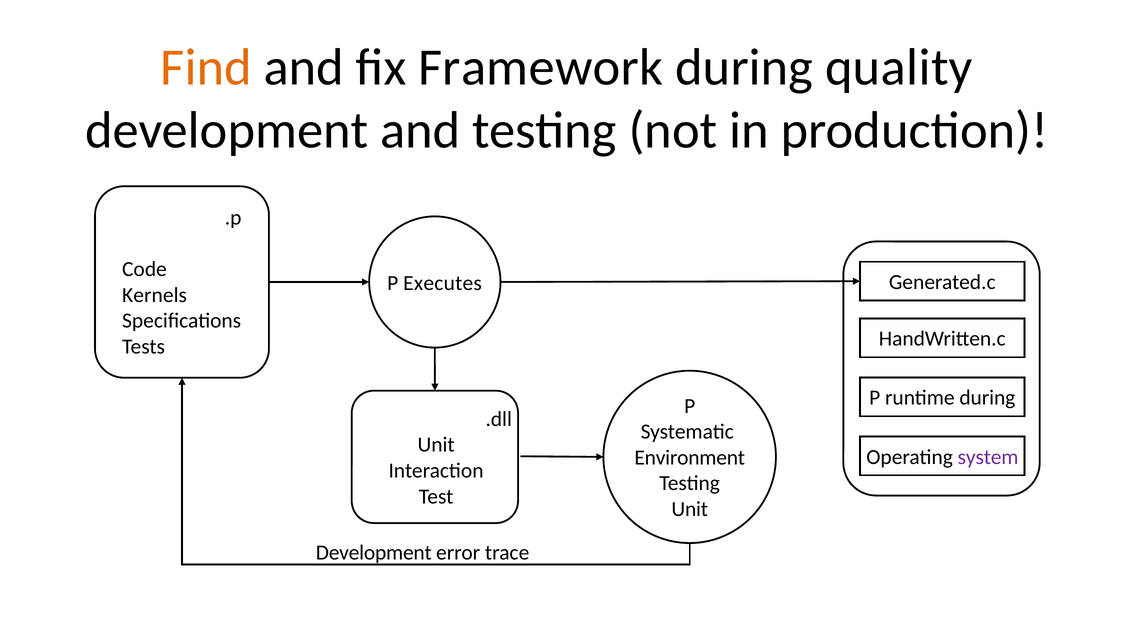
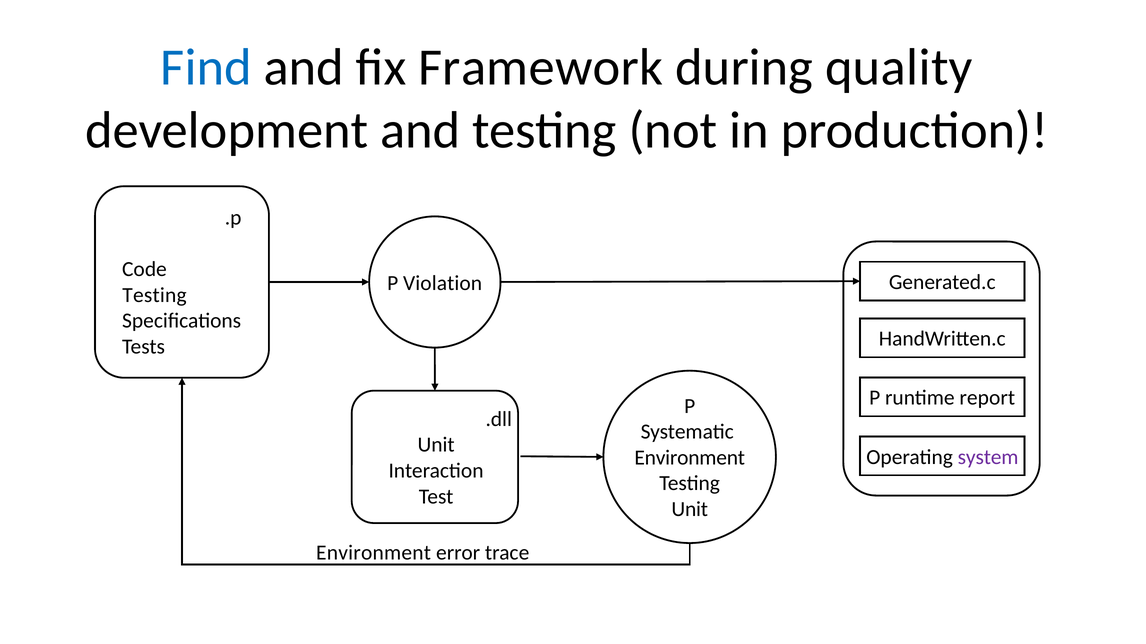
Find colour: orange -> blue (206, 68)
Executes: Executes -> Violation (443, 284)
Kernels: Kernels -> Testing (154, 295)
runtime during: during -> report (987, 398)
Development: Development -> Environment (374, 553)
